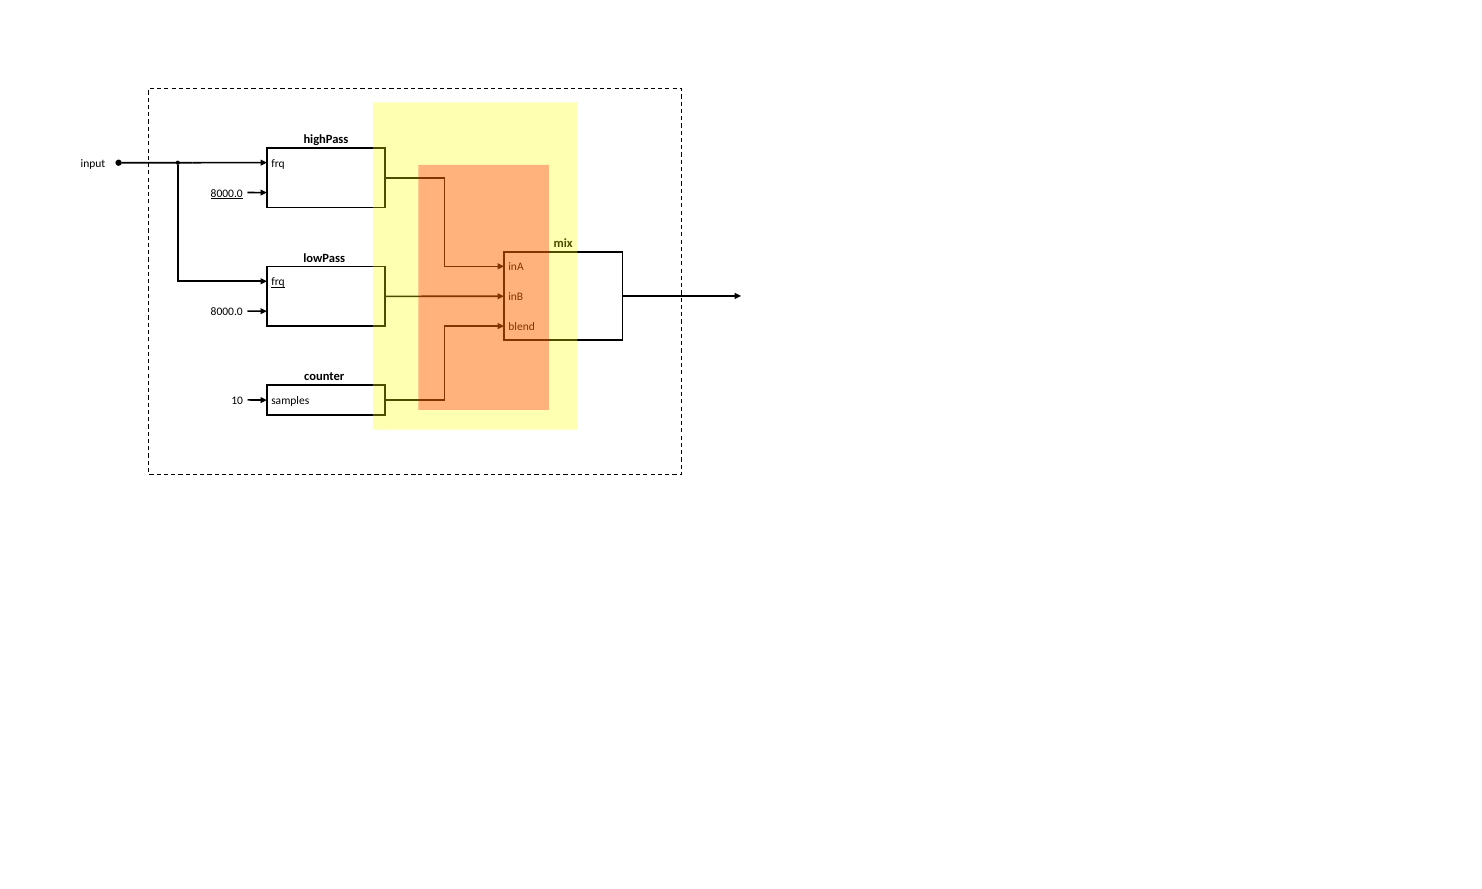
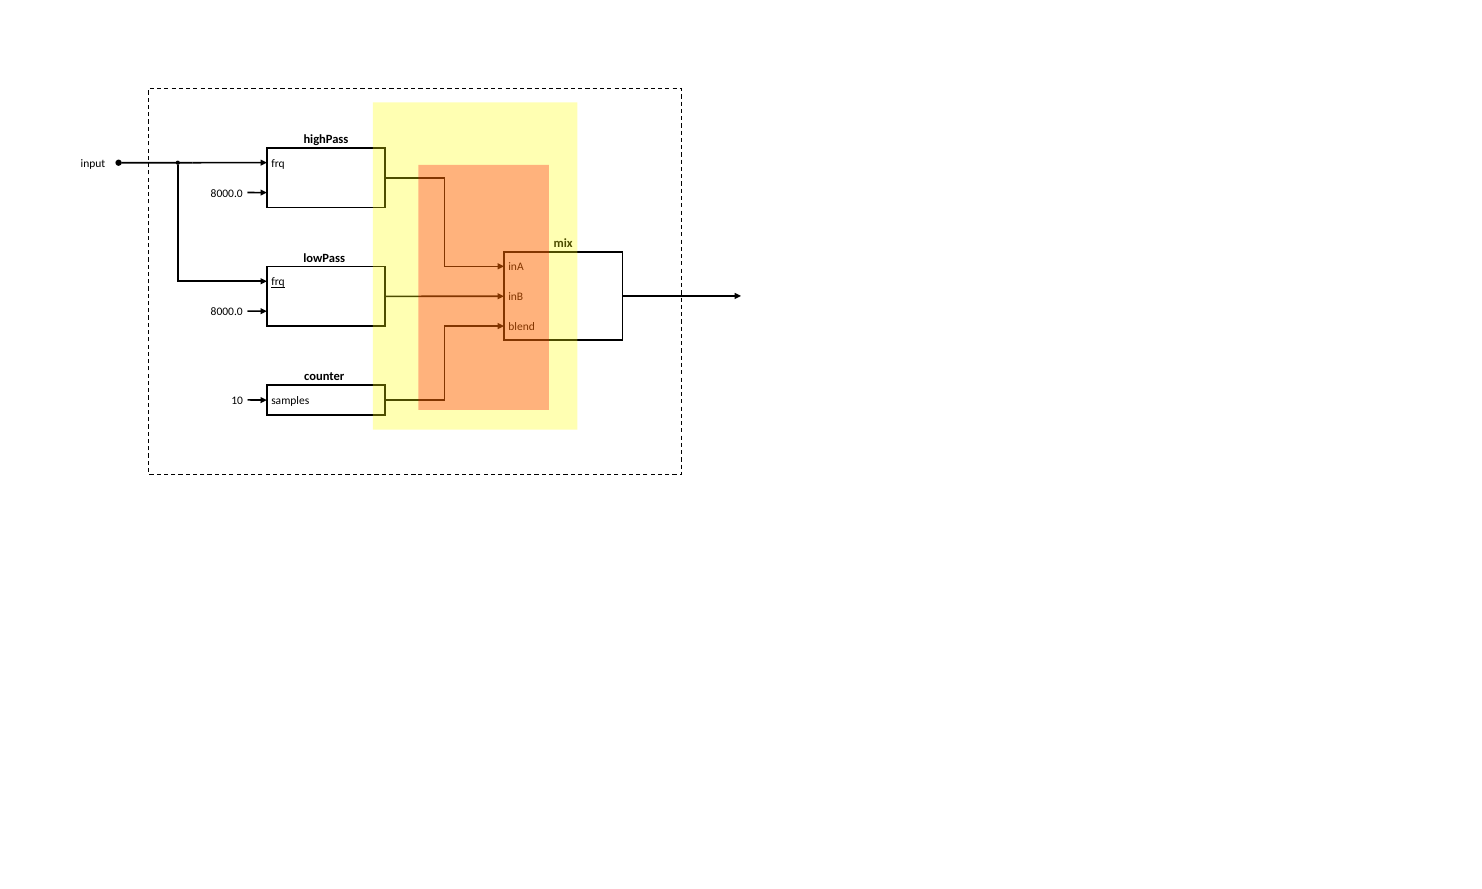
8000.0 underline: present -> none (227, 193)
